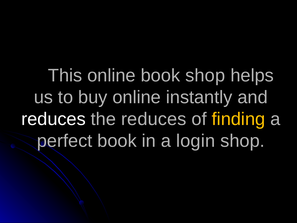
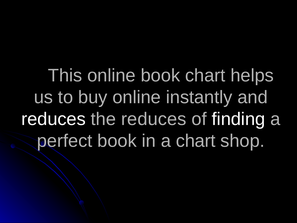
book shop: shop -> chart (205, 75)
finding colour: yellow -> white (238, 119)
a login: login -> chart (196, 141)
